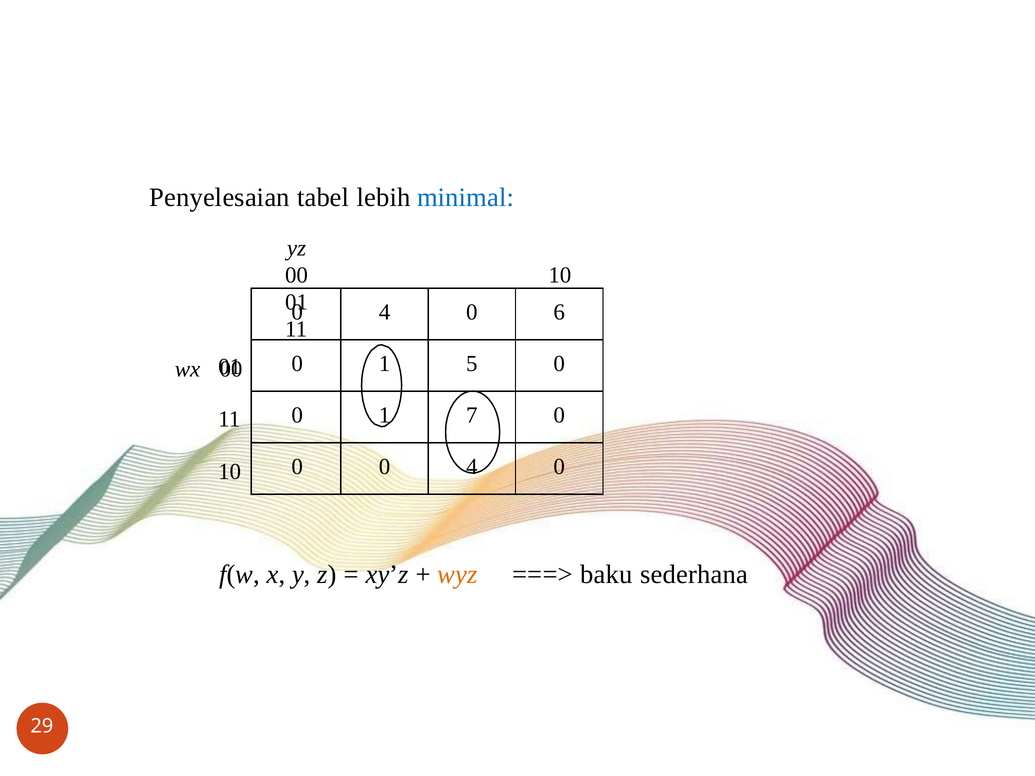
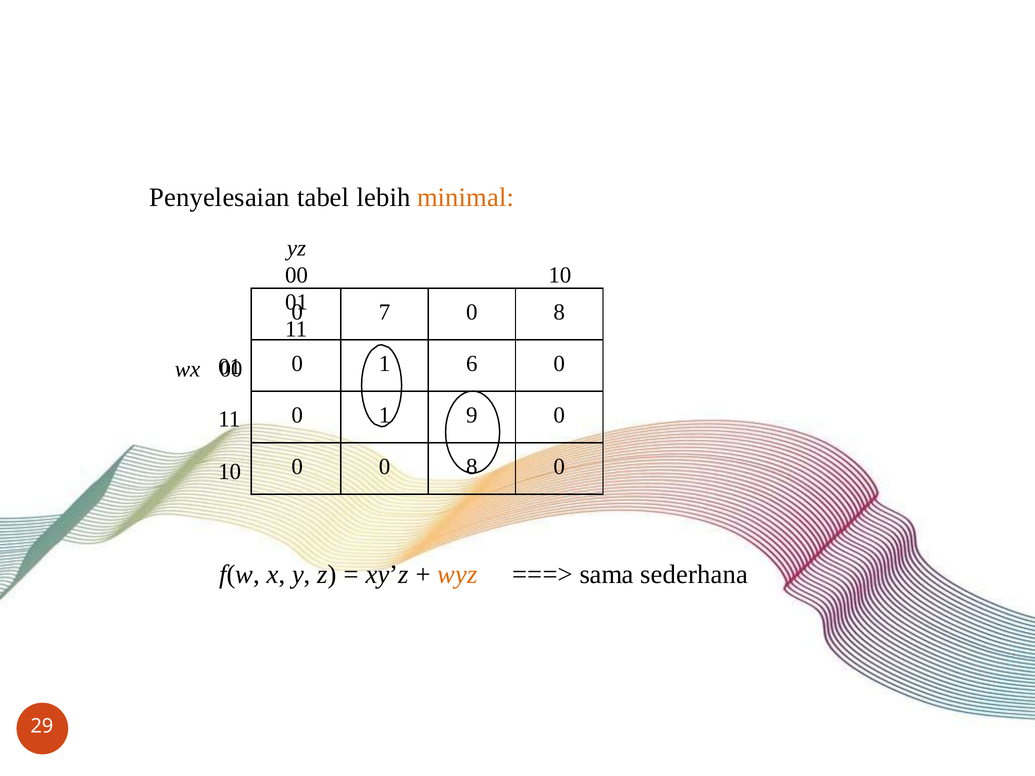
minimal colour: blue -> orange (466, 197)
4: 4 -> 7 (385, 312)
6: 6 -> 8 (559, 312)
5: 5 -> 6 (472, 364)
7: 7 -> 9 (472, 415)
0 0 4: 4 -> 8 (472, 467)
baku: baku -> sama (607, 575)
